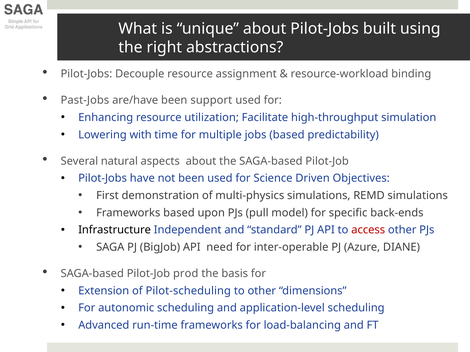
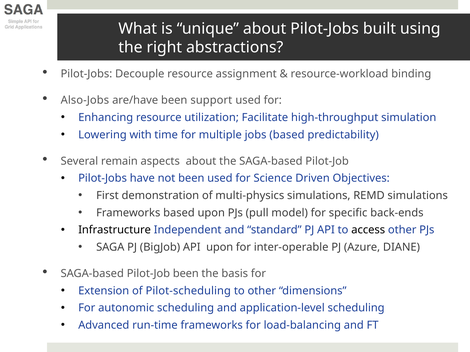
Past-Jobs: Past-Jobs -> Also-Jobs (85, 100)
natural: natural -> remain (119, 161)
access colour: red -> black (368, 230)
API need: need -> upon (220, 248)
Pilot-Job prod: prod -> been (186, 274)
